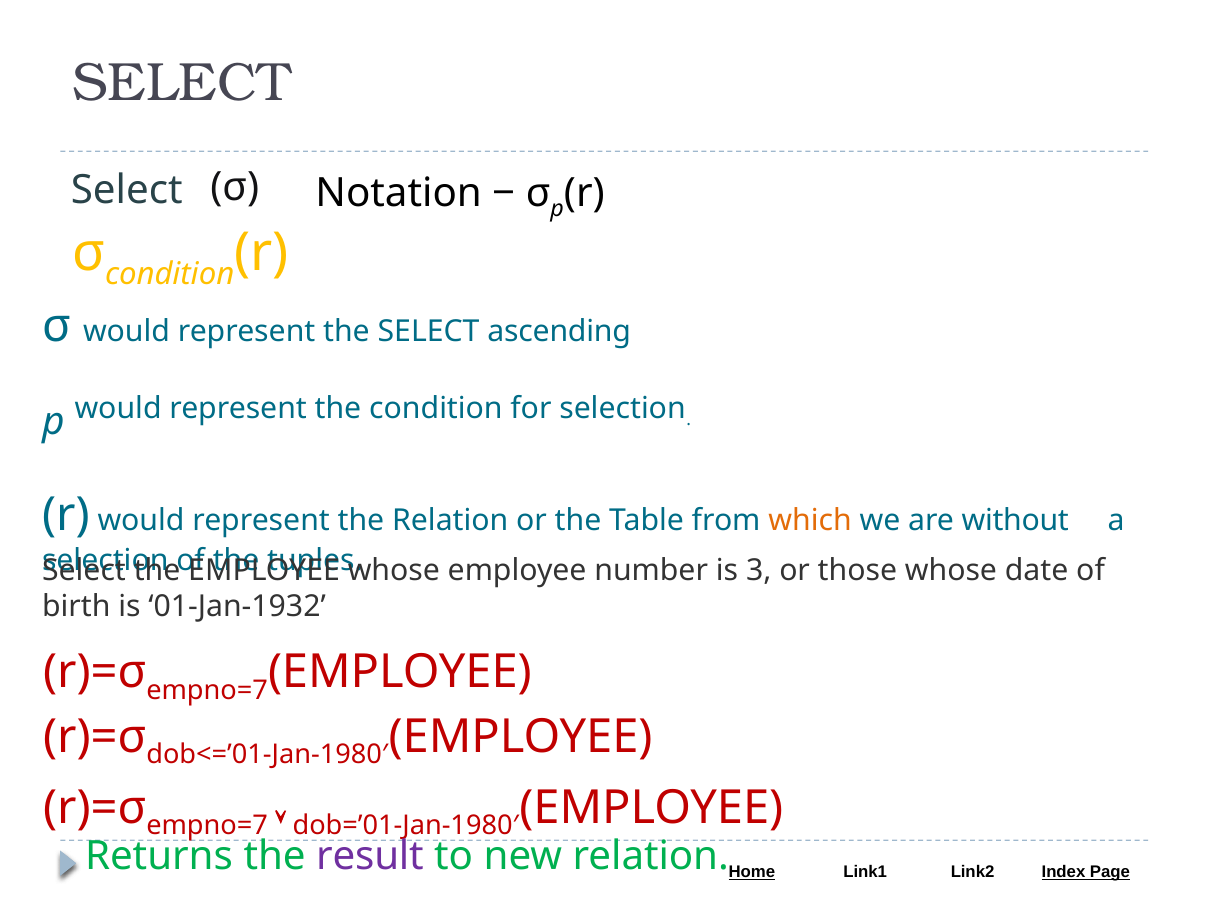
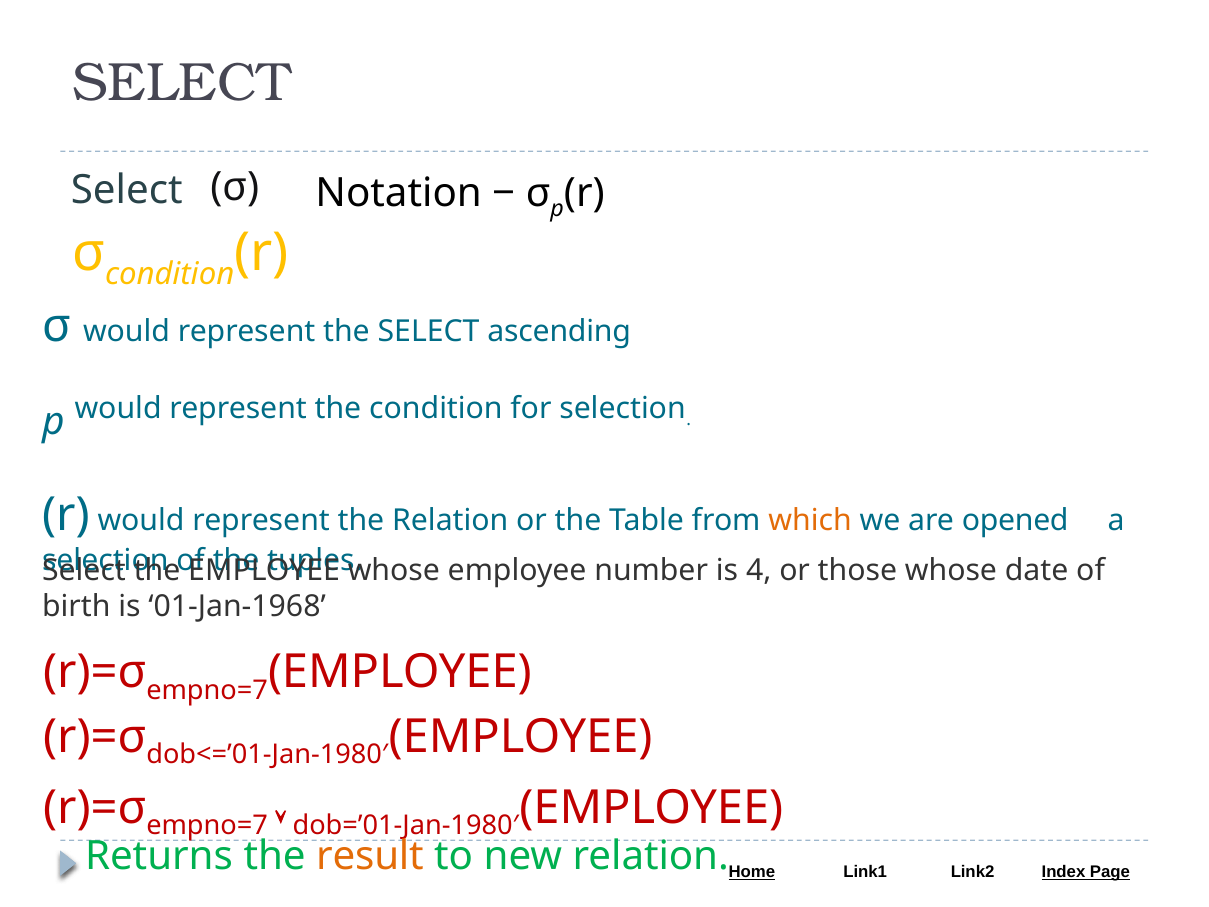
without: without -> opened (1015, 521)
3: 3 -> 4 (759, 570)
01-Jan-1932: 01-Jan-1932 -> 01-Jan-1968 (237, 606)
result colour: purple -> orange (370, 856)
